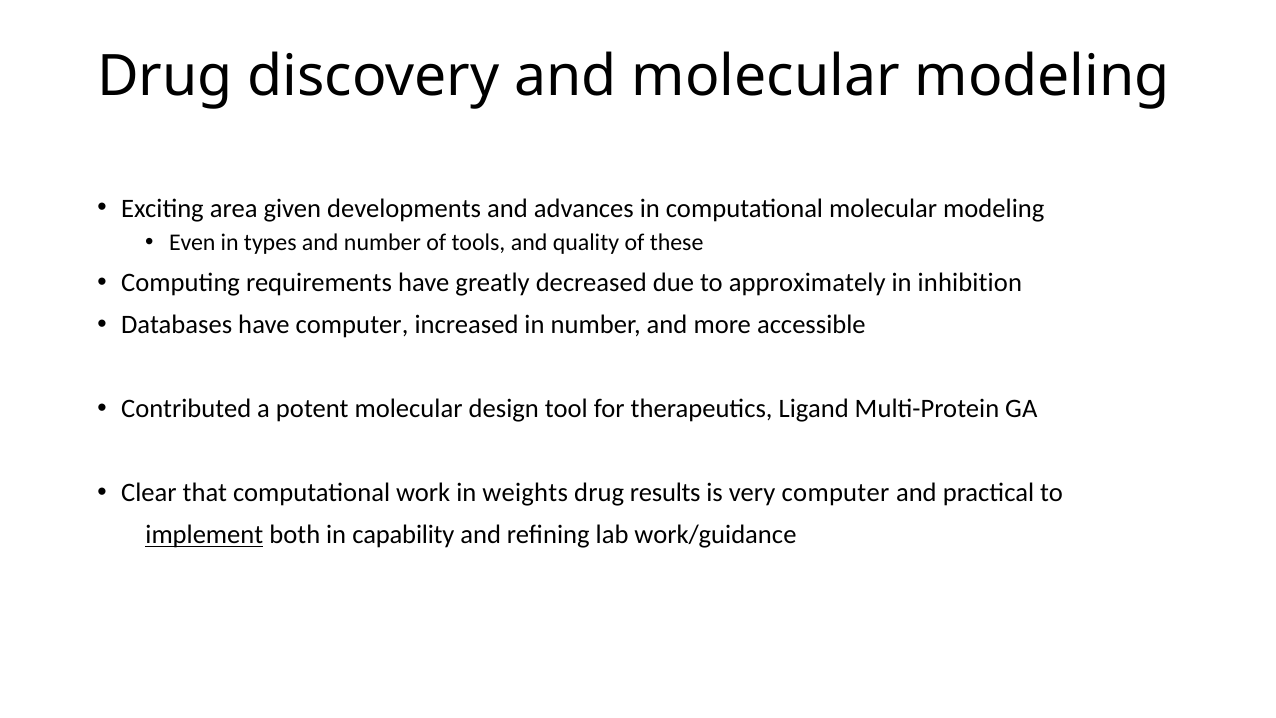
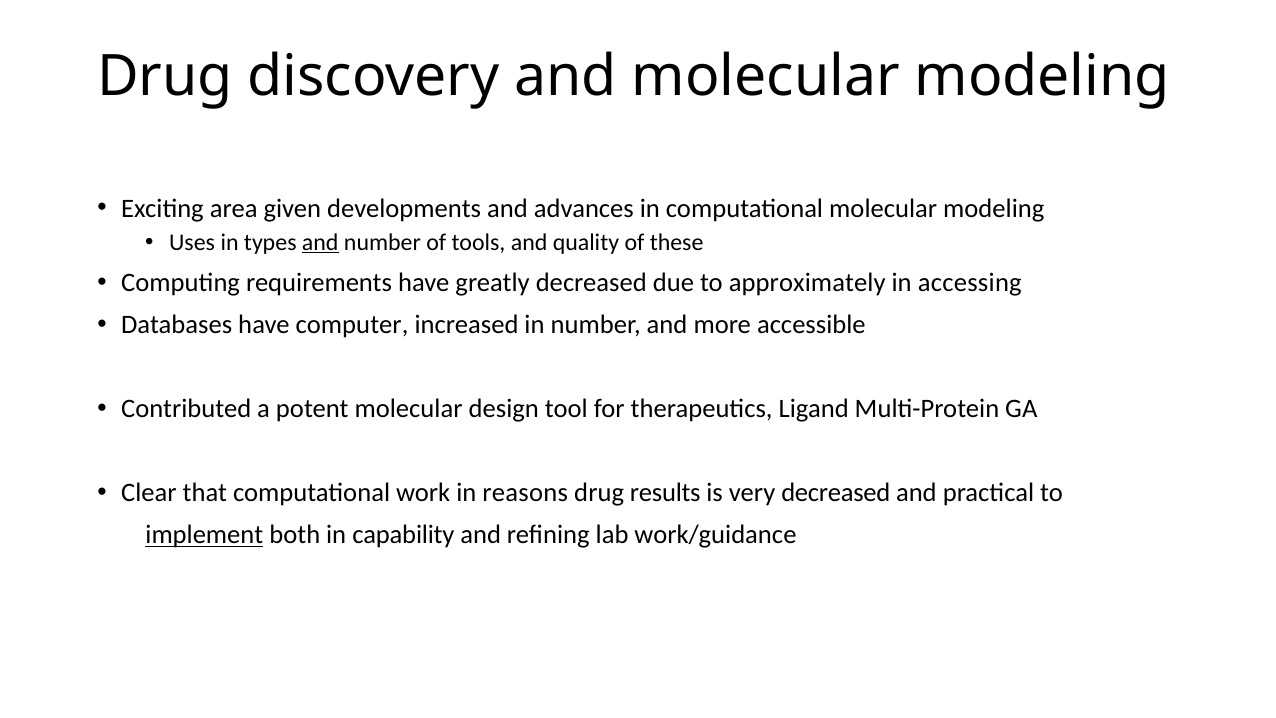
Even: Even -> Uses (192, 242)
and underline: none -> present (320, 242)
inhibition: inhibition -> accessing (970, 283)
weights: weights -> reasons (525, 493)
very computer: computer -> decreased (836, 493)
